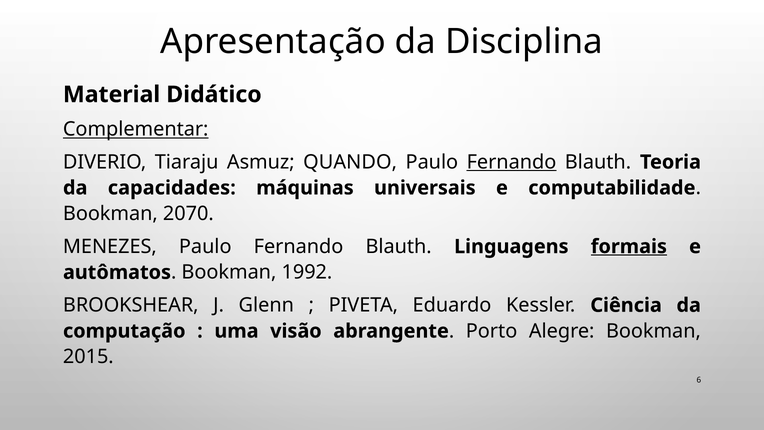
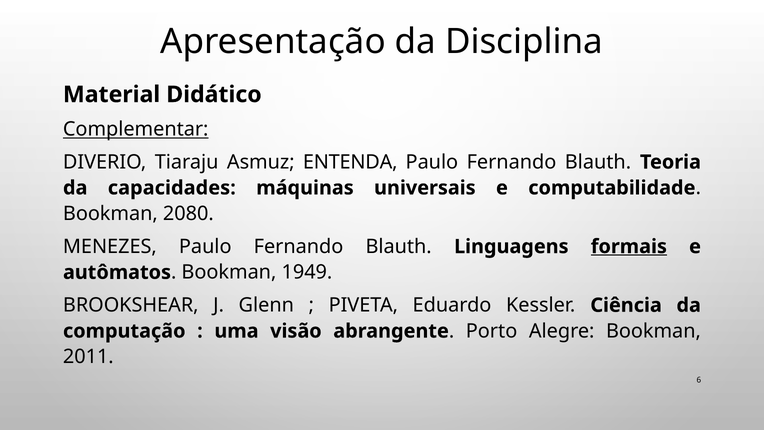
QUANDO: QUANDO -> ENTENDA (350, 162)
Fernando underline: present -> none (511, 162)
2070: 2070 -> 2080 (188, 214)
1992: 1992 -> 1949 (307, 272)
2015: 2015 -> 2011 (88, 357)
